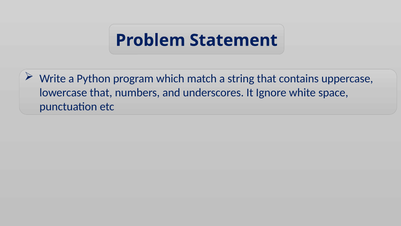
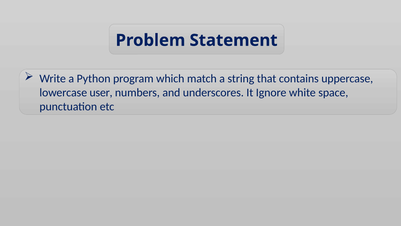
lowercase that: that -> user (101, 92)
